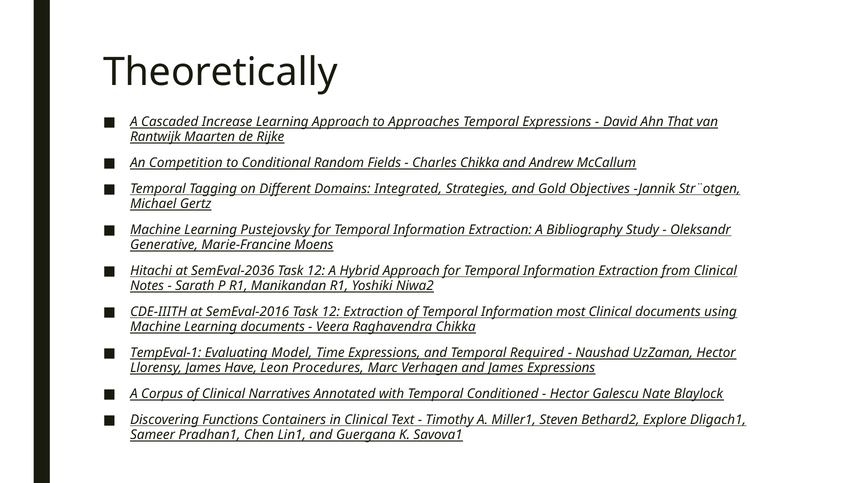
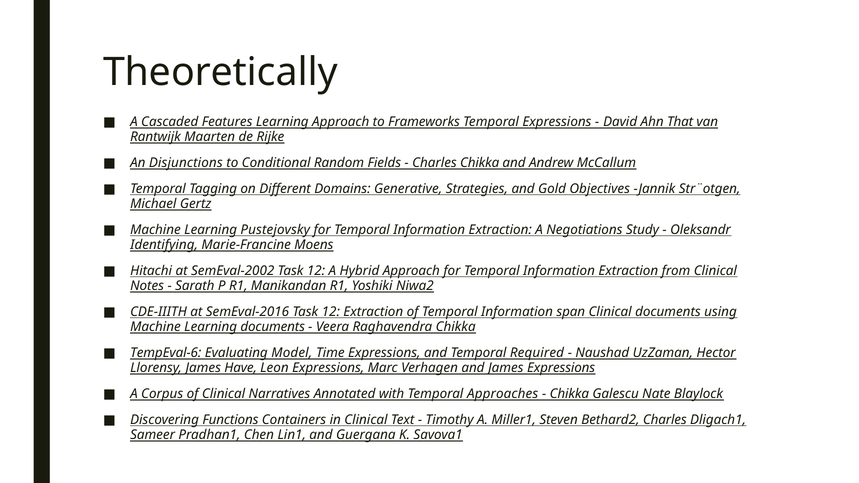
Increase: Increase -> Features (227, 122)
Approaches: Approaches -> Frameworks (424, 122)
Competition: Competition -> Disjunctions (186, 163)
Integrated: Integrated -> Generative (408, 189)
Bibliography: Bibliography -> Negotiations (584, 230)
Generative: Generative -> Identifying (164, 245)
SemEval-2036: SemEval-2036 -> SemEval-2002 (233, 271)
most: most -> span (571, 312)
TempEval-1: TempEval-1 -> TempEval-6 (166, 353)
Leon Procedures: Procedures -> Expressions (328, 368)
Conditioned: Conditioned -> Approaches (503, 394)
Hector: Hector -> Chikka (569, 394)
Bethard2 Explore: Explore -> Charles (665, 420)
